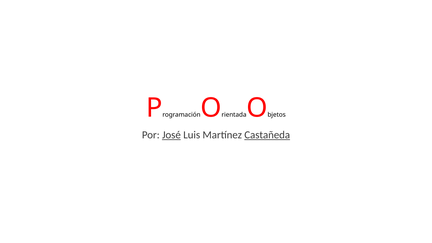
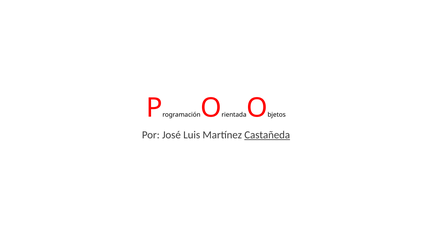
José underline: present -> none (171, 135)
